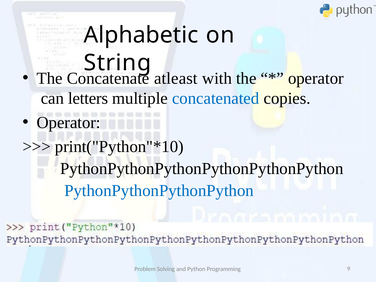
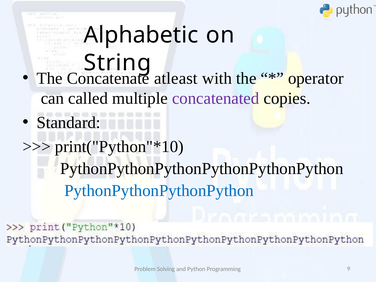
letters: letters -> called (88, 98)
concatenated colour: blue -> purple (216, 98)
Operator: Operator -> Standard (69, 122)
